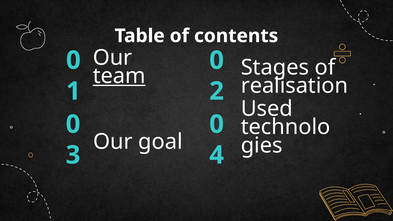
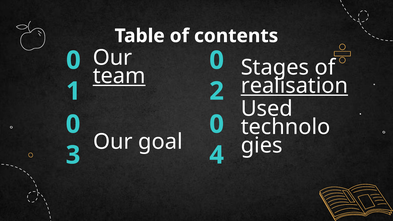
realisation underline: none -> present (294, 86)
